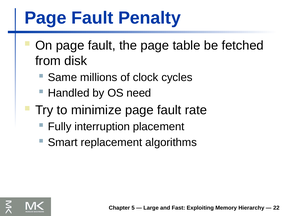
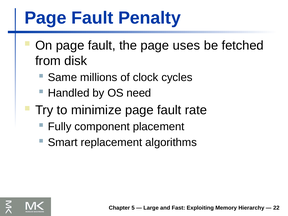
table: table -> uses (186, 45)
interruption: interruption -> component (102, 127)
